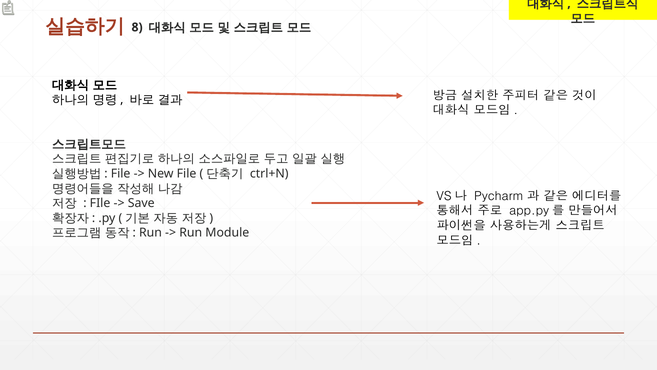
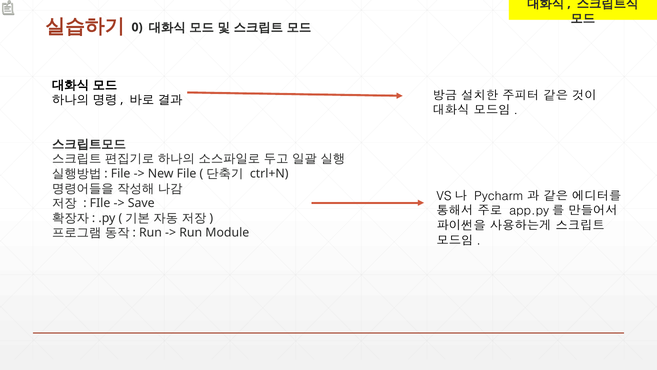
8: 8 -> 0 (137, 27)
